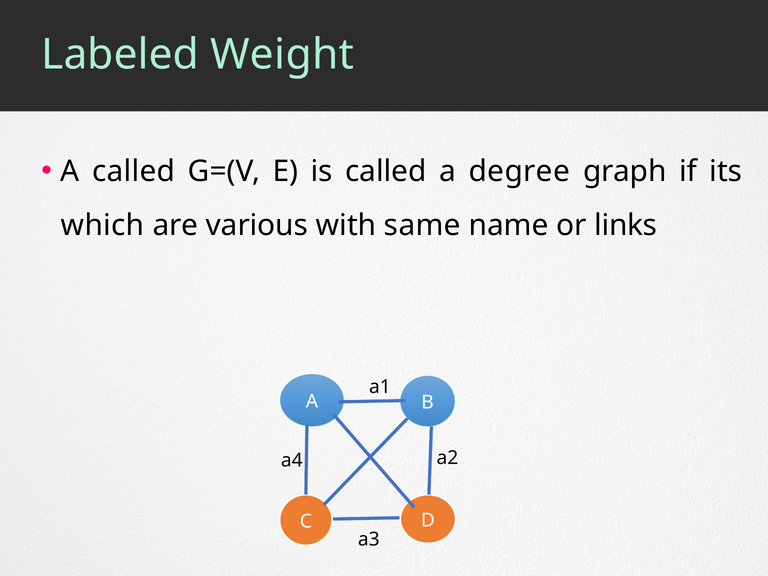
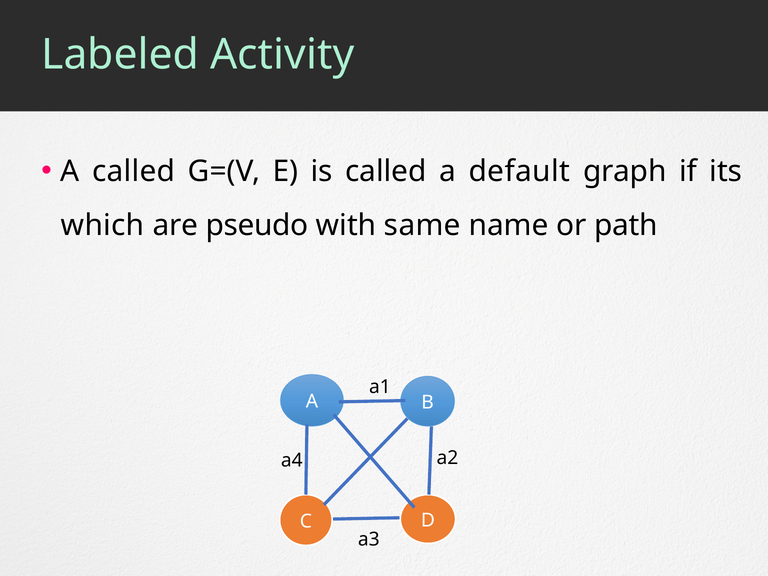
Weight: Weight -> Activity (282, 55)
degree: degree -> default (519, 171)
various: various -> pseudo (257, 225)
links: links -> path (626, 225)
